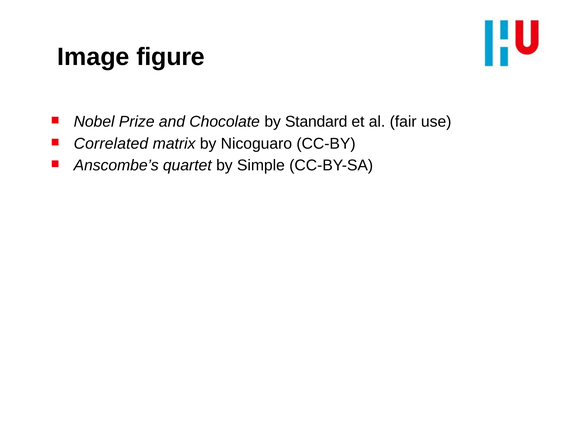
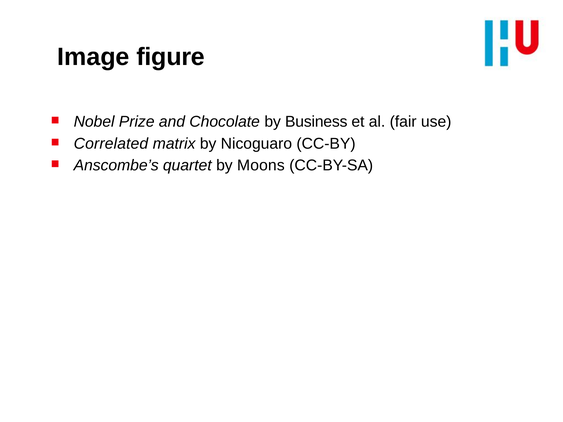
Standard: Standard -> Business (316, 122)
Simple: Simple -> Moons (261, 166)
